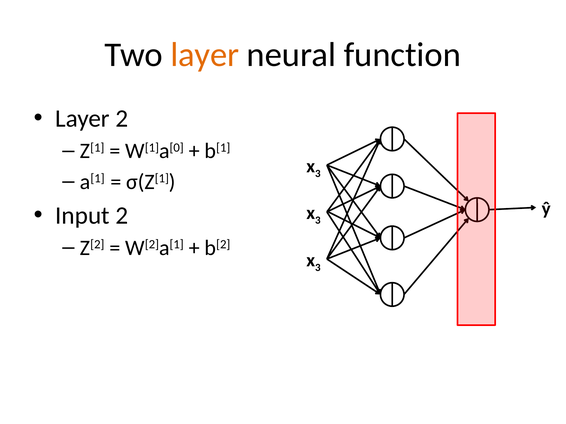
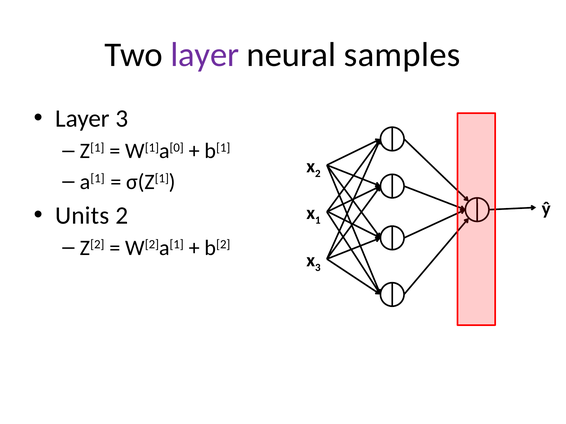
layer colour: orange -> purple (205, 55)
function: function -> samples (402, 55)
Layer 2: 2 -> 3 (122, 119)
3: 3 -> 2 (318, 174)
Input: Input -> Units (82, 216)
3: 3 -> 1 (318, 221)
